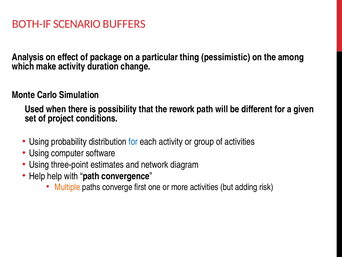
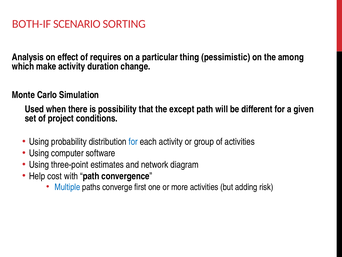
BUFFERS: BUFFERS -> SORTING (124, 24)
package: package -> requires (106, 57)
rework: rework -> except (182, 109)
Help help: help -> cost (55, 176)
Multiple colour: orange -> blue (67, 187)
